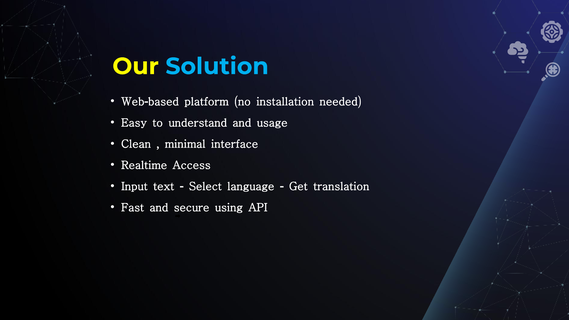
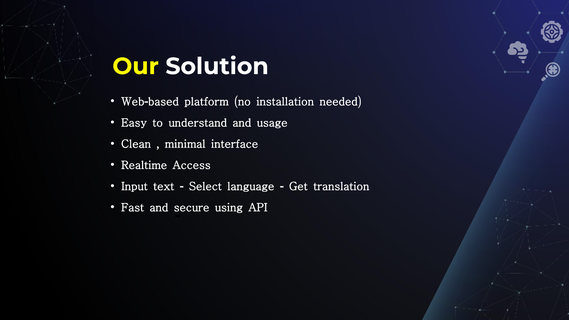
Solution colour: light blue -> white (217, 66)
